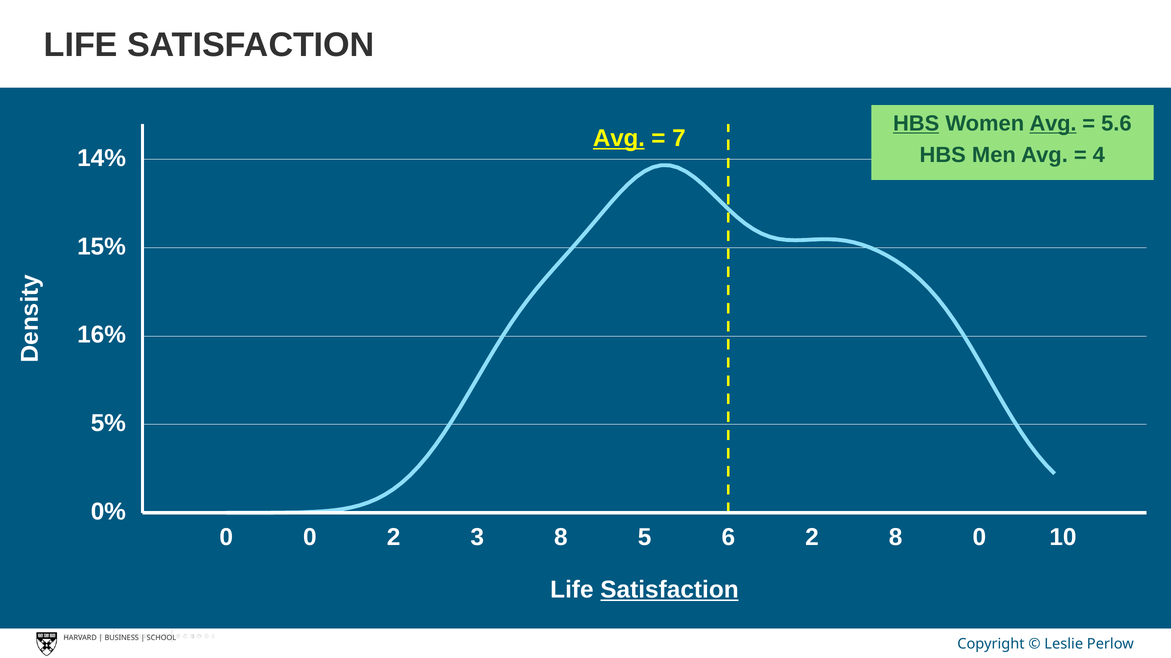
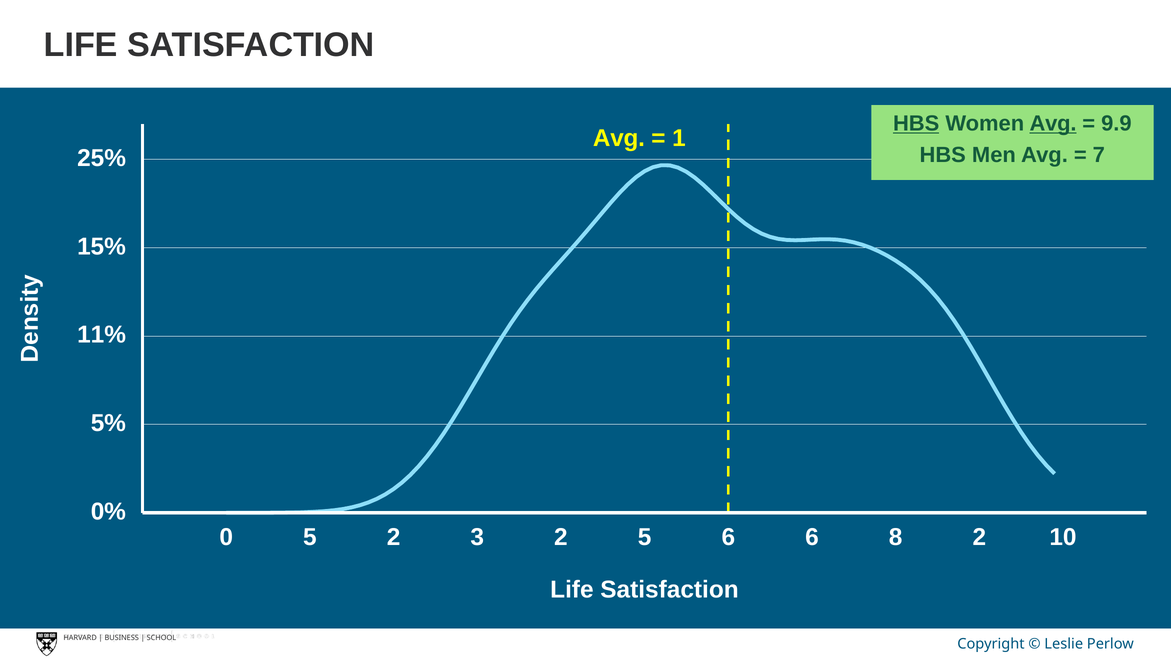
5.6: 5.6 -> 9.9 (1116, 124)
Avg underline: present -> none (619, 139)
7: 7 -> 1 (679, 139)
4: 4 -> 7 (1099, 155)
14%: 14% -> 25% (102, 158)
16%: 16% -> 11% (102, 335)
0 0: 0 -> 5 (310, 538)
3 8: 8 -> 2 (561, 538)
6 2: 2 -> 6 (812, 538)
8 0: 0 -> 2 (979, 538)
Satisfaction underline: present -> none (670, 590)
